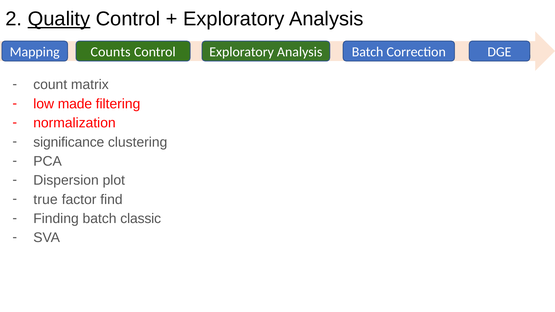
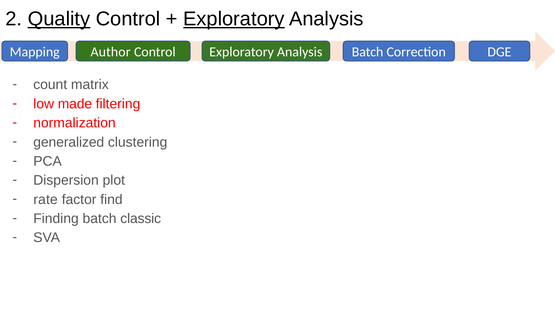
Exploratory underline: none -> present (234, 19)
Counts: Counts -> Author (111, 52)
significance: significance -> generalized (69, 142)
true: true -> rate (46, 200)
